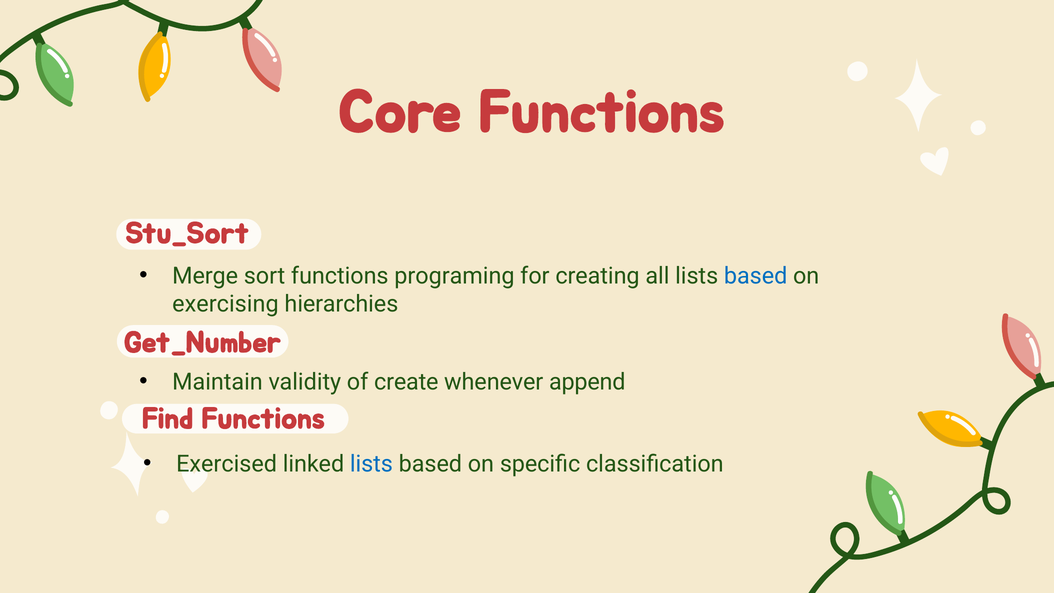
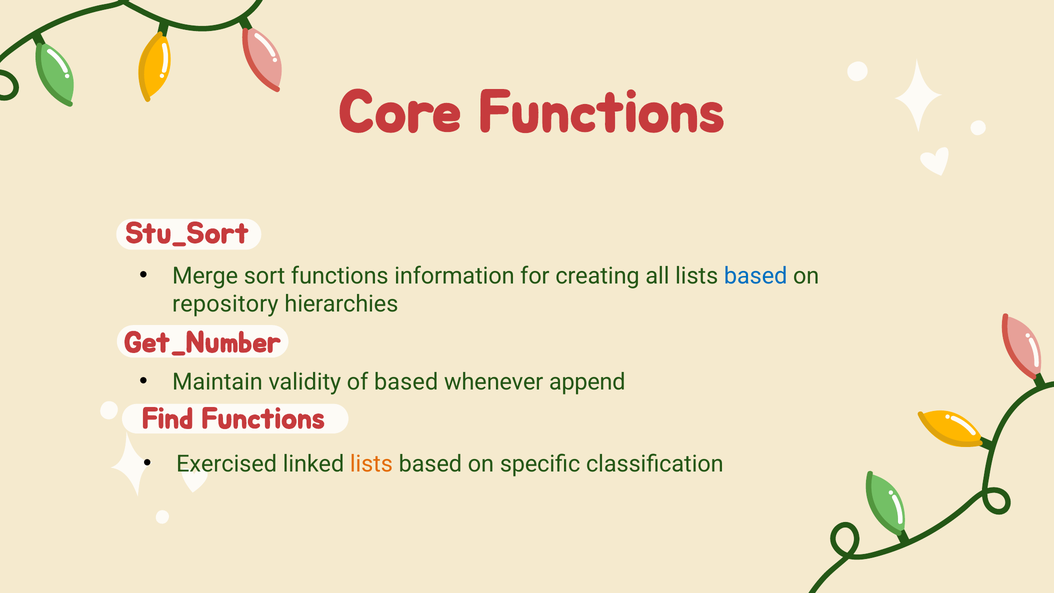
programing: programing -> information (454, 276)
exercising: exercising -> repository (225, 304)
of create: create -> based (406, 382)
lists colour: blue -> orange (371, 464)
